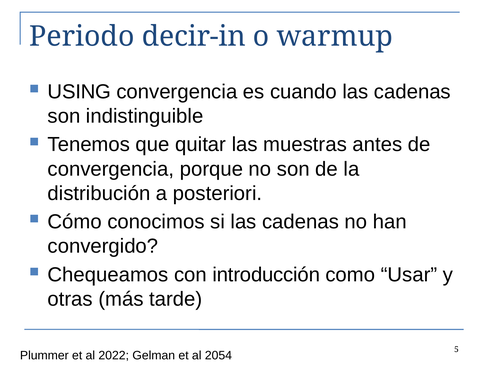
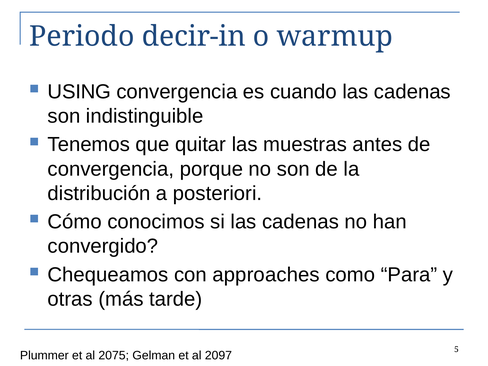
introducción: introducción -> approaches (266, 275)
Usar: Usar -> Para (409, 275)
2022: 2022 -> 2075 (114, 355)
2054: 2054 -> 2097 (218, 355)
